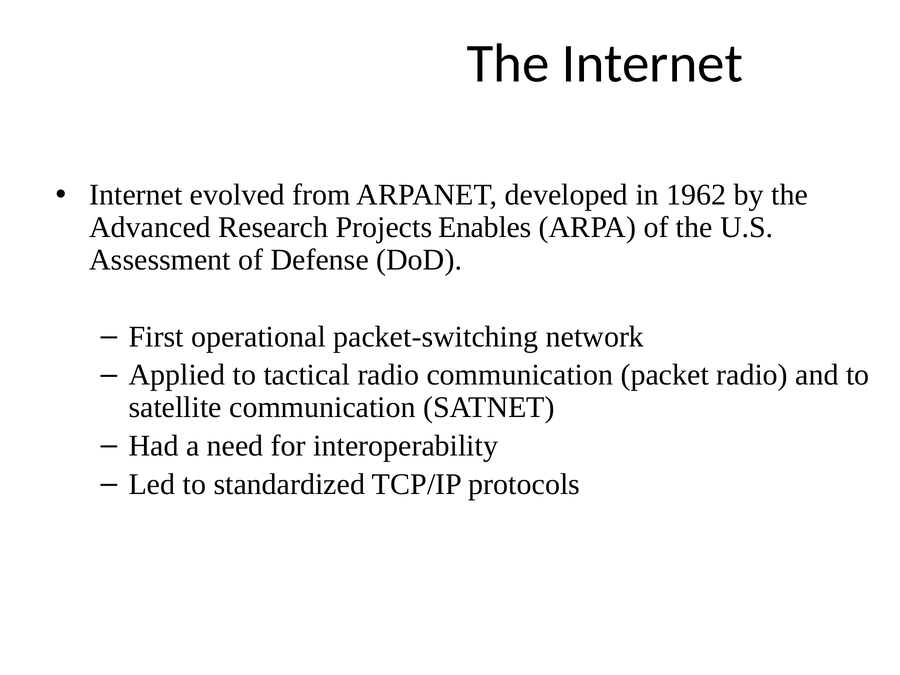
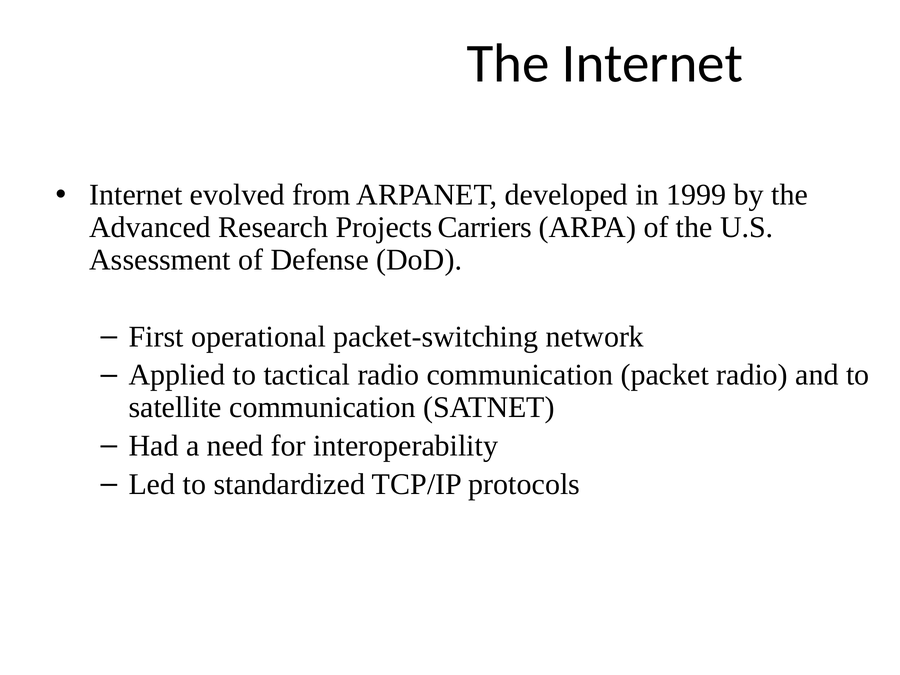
1962: 1962 -> 1999 (696, 195)
Enables: Enables -> Carriers (485, 227)
